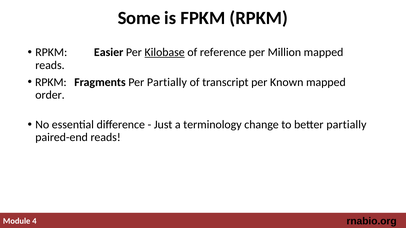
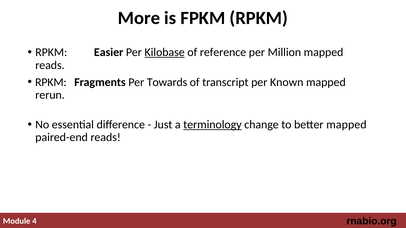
Some: Some -> More (139, 18)
Per Partially: Partially -> Towards (167, 82)
order: order -> rerun (50, 95)
terminology underline: none -> present (212, 125)
better partially: partially -> mapped (346, 125)
